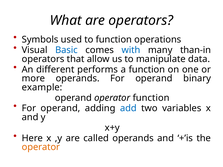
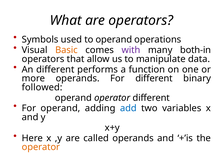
to function: function -> operand (114, 40)
Basic colour: blue -> orange (66, 50)
with colour: blue -> purple (131, 50)
than-in: than-in -> both-in (196, 50)
operands For operand: operand -> different (154, 79)
example: example -> followed (42, 87)
operator function: function -> different (151, 98)
